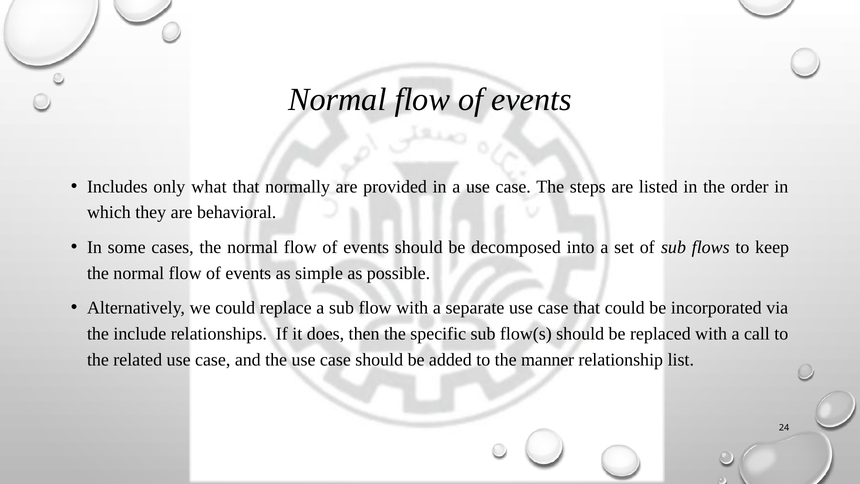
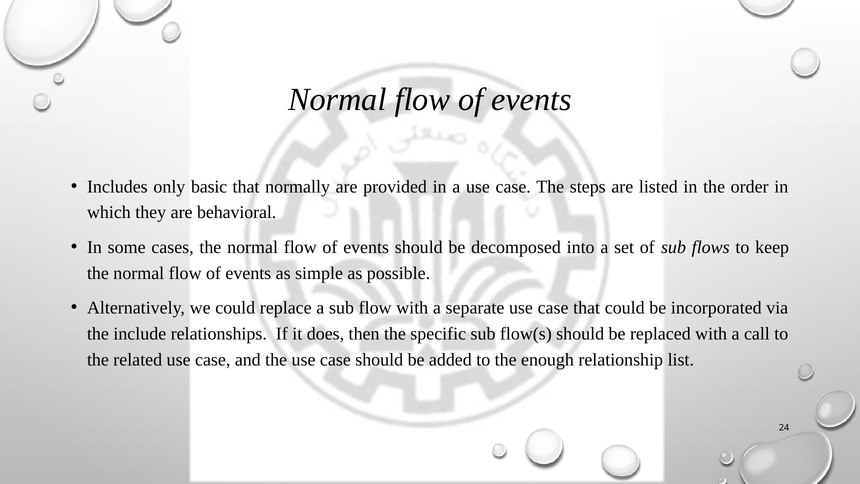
what: what -> basic (209, 187)
manner: manner -> enough (547, 359)
